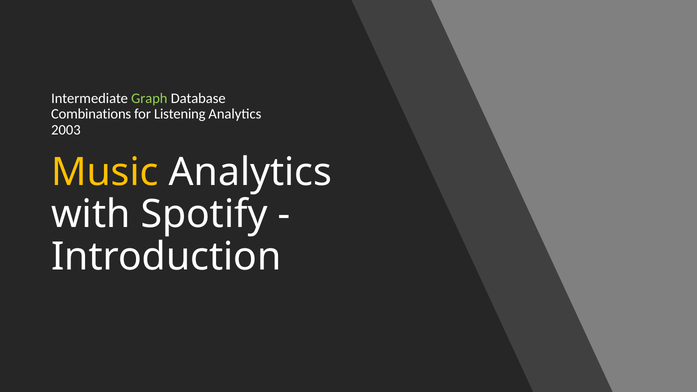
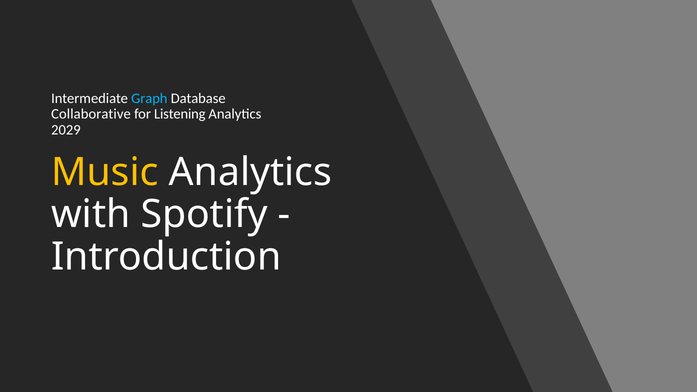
Graph colour: light green -> light blue (149, 98)
Combinations: Combinations -> Collaborative (91, 114)
2003: 2003 -> 2029 (66, 130)
